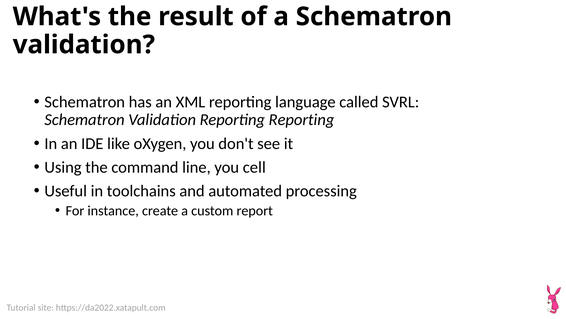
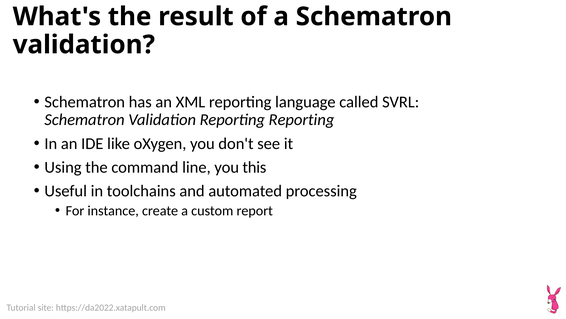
cell: cell -> this (254, 167)
